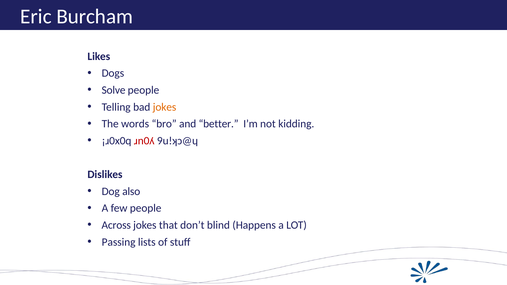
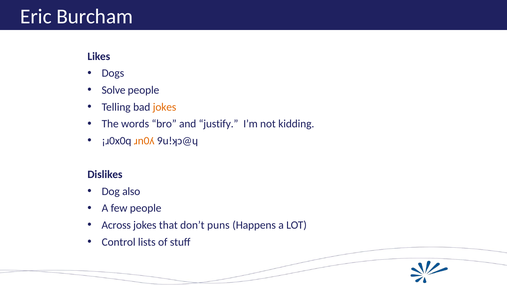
better: better -> justify (219, 124)
ɹn0ʎ colour: red -> orange (144, 141)
blind: blind -> puns (218, 225)
Passing: Passing -> Control (119, 242)
